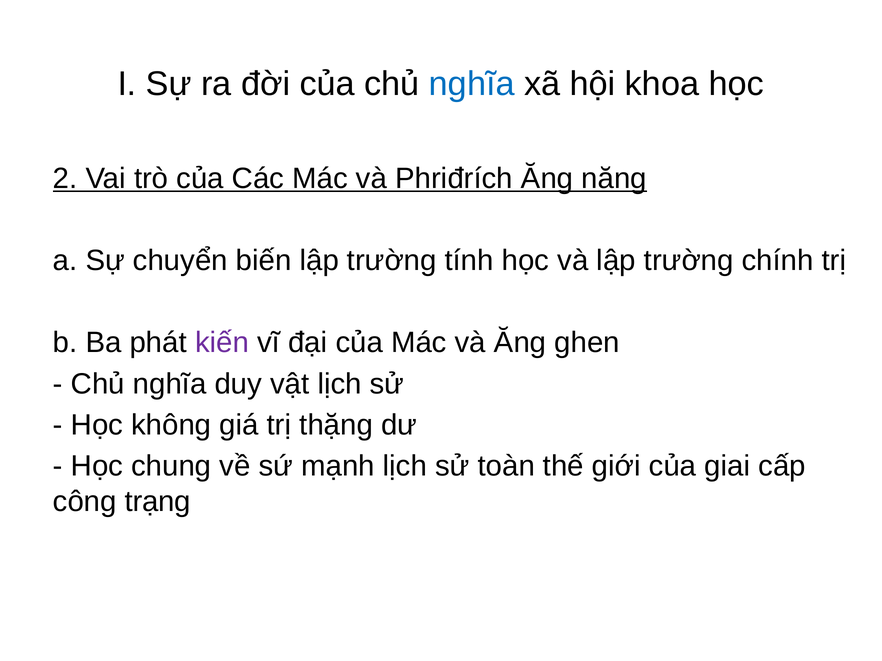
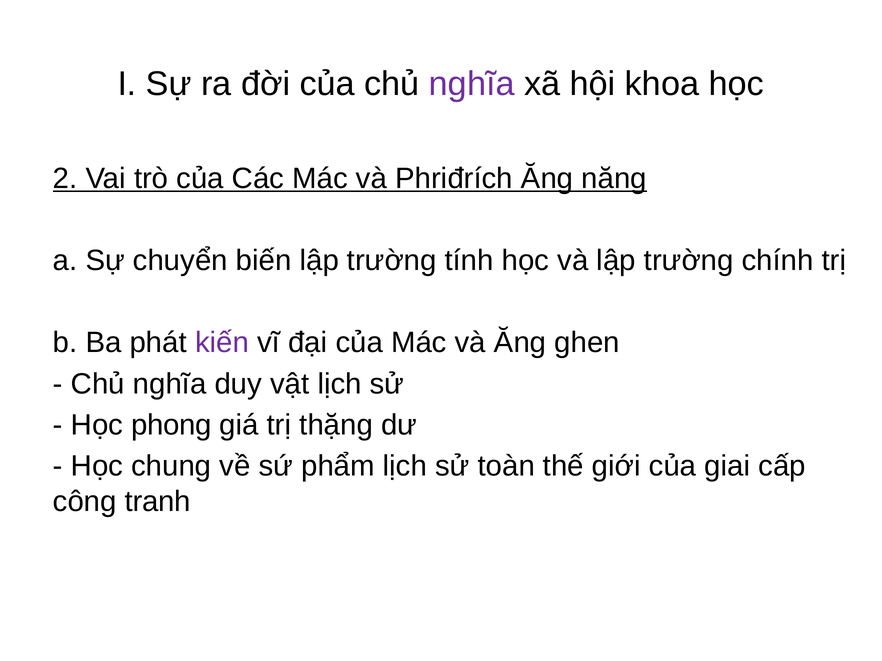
nghĩa colour: blue -> purple (472, 84)
không: không -> phong (171, 425)
mạnh: mạnh -> phẩm (338, 467)
trạng: trạng -> tranh (158, 502)
